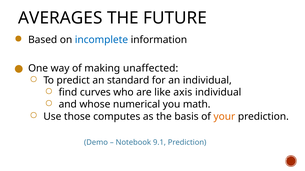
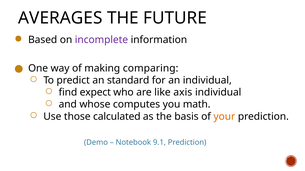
incomplete colour: blue -> purple (101, 40)
unaffected: unaffected -> comparing (151, 69)
curves: curves -> expect (95, 93)
numerical: numerical -> computes (137, 105)
computes: computes -> calculated (117, 117)
